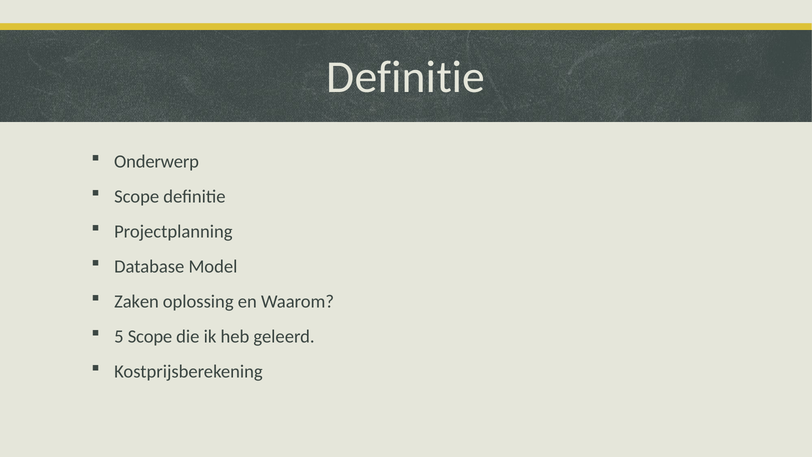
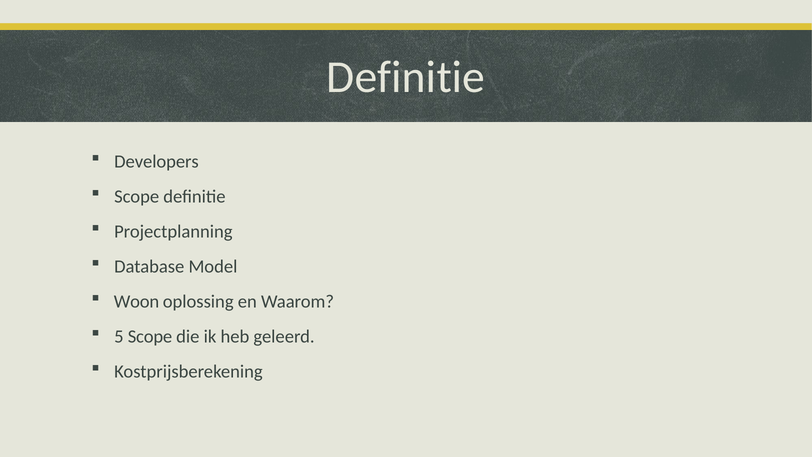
Onderwerp: Onderwerp -> Developers (156, 161)
Zaken: Zaken -> Woon (137, 301)
